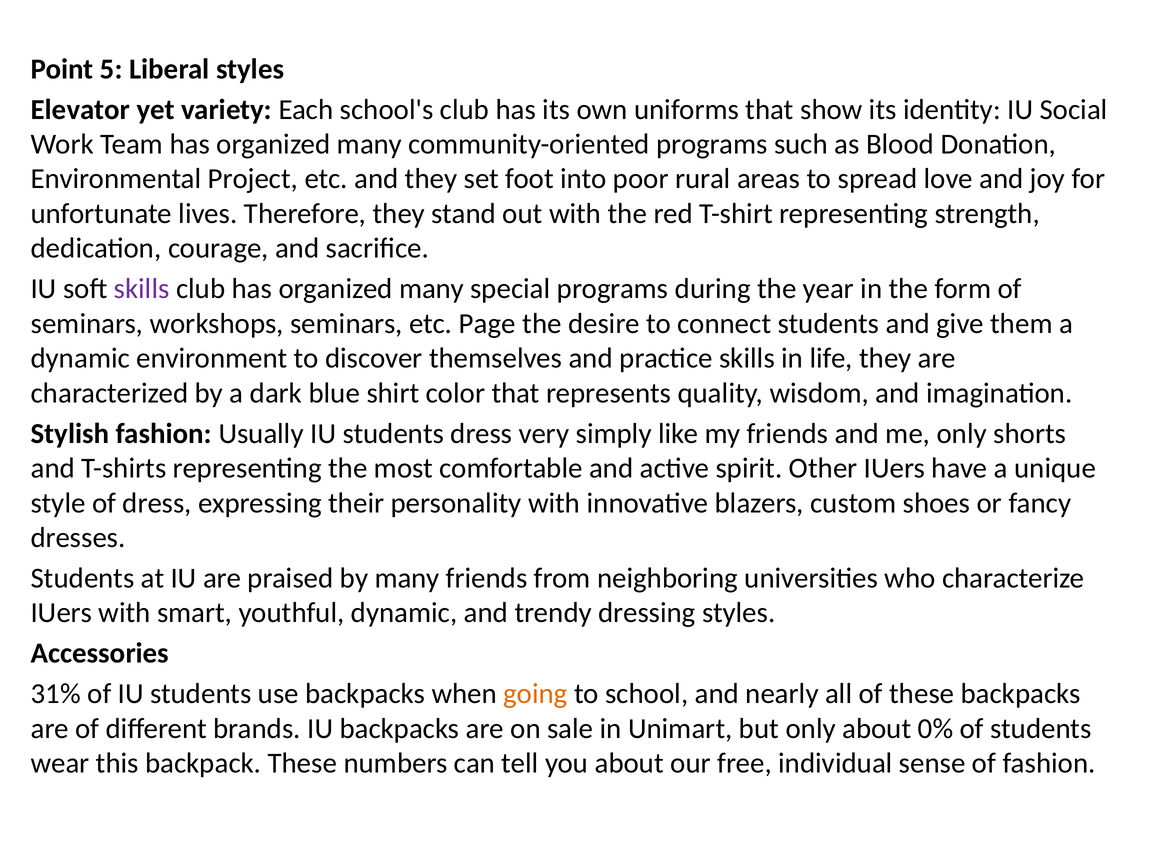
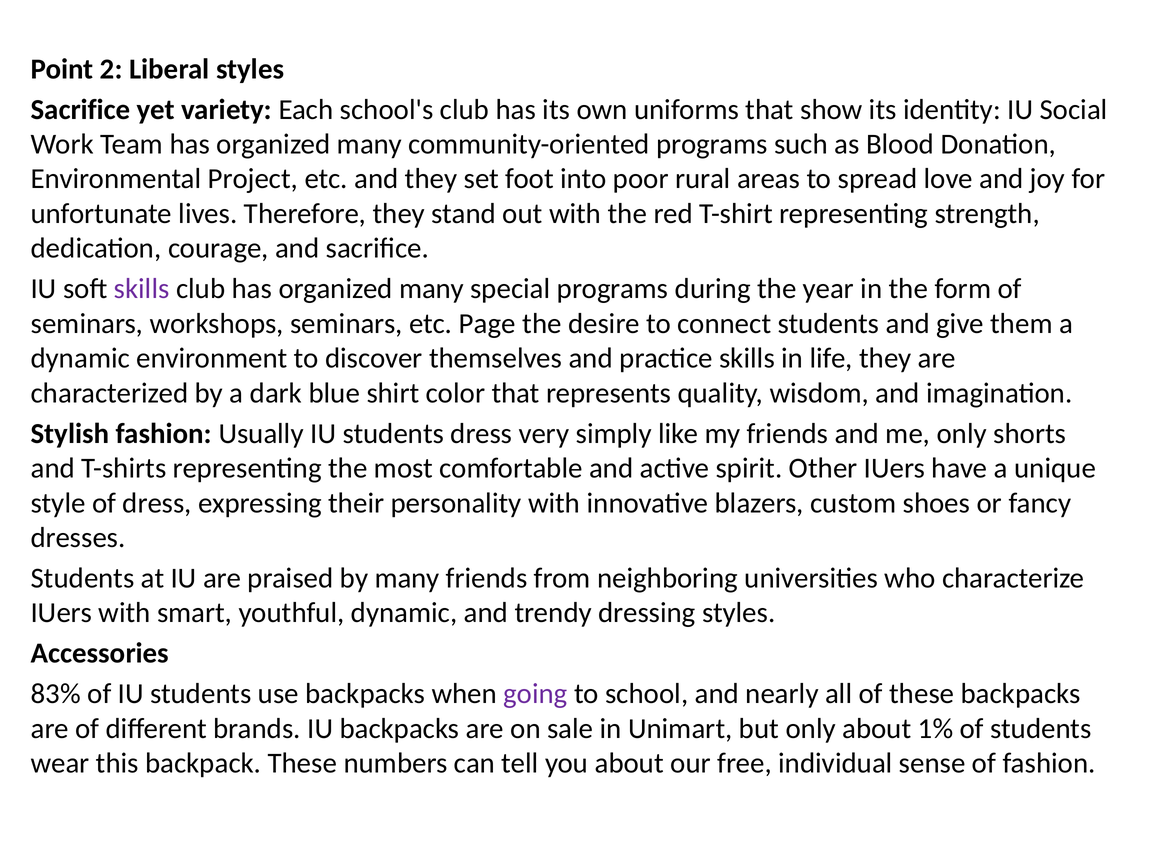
5: 5 -> 2 (111, 69)
Elevator: Elevator -> Sacrifice (81, 109)
31%: 31% -> 83% (56, 694)
going colour: orange -> purple (535, 694)
0%: 0% -> 1% (936, 728)
